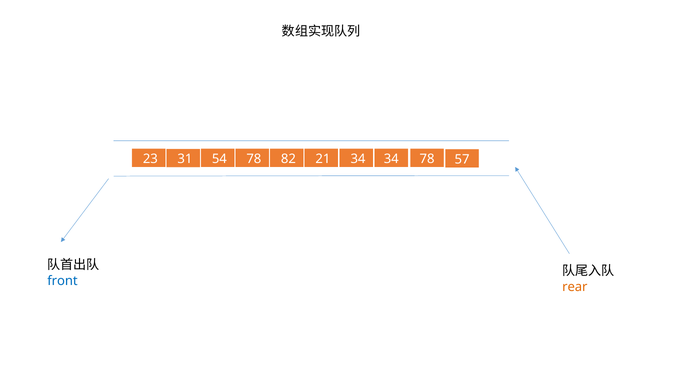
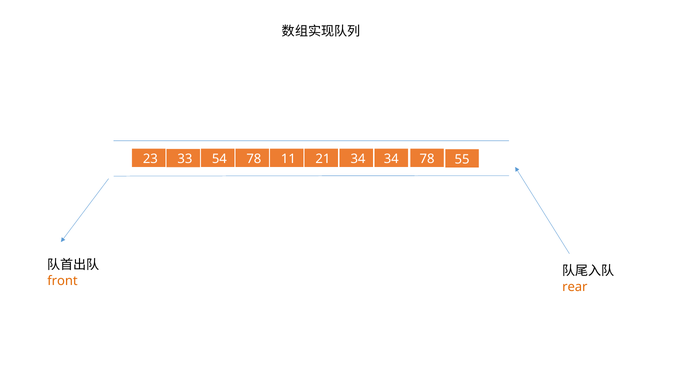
31: 31 -> 33 (185, 159)
82: 82 -> 11 (288, 159)
57: 57 -> 55 (462, 159)
front colour: blue -> orange (62, 281)
